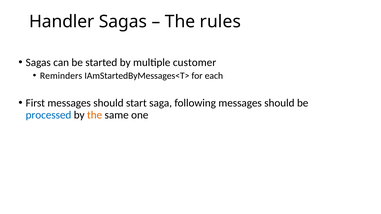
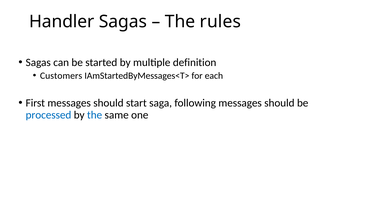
customer: customer -> definition (195, 63)
Reminders: Reminders -> Customers (61, 76)
the colour: orange -> blue (95, 115)
